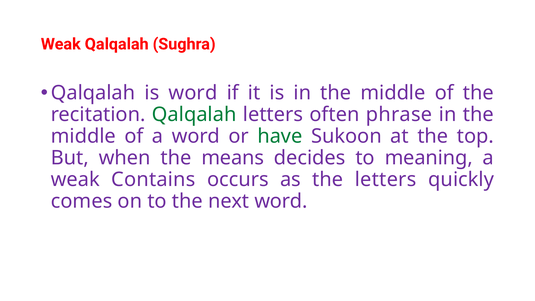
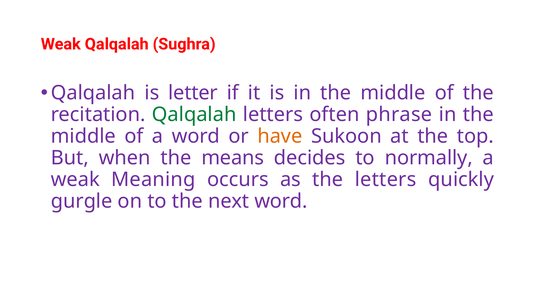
is word: word -> letter (193, 93)
have colour: green -> orange (280, 136)
meaning: meaning -> normally (429, 158)
Contains: Contains -> Meaning (153, 180)
comes: comes -> gurgle (82, 201)
